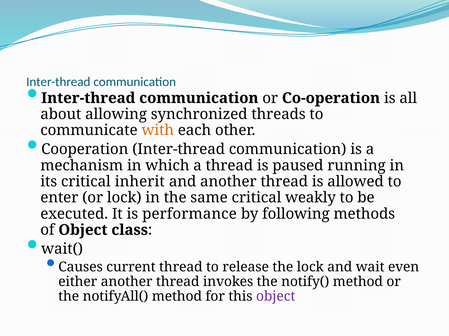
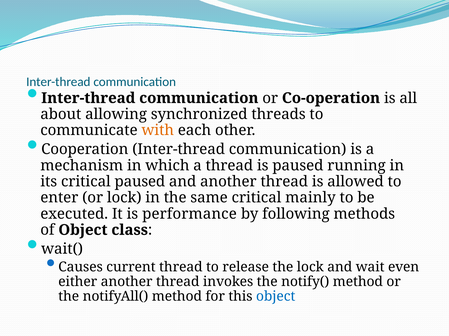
critical inherit: inherit -> paused (140, 182)
weakly: weakly -> mainly (310, 198)
object colour: purple -> blue (276, 297)
